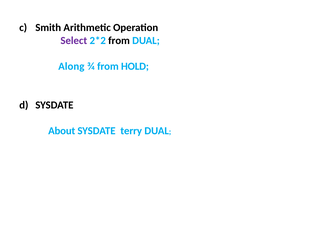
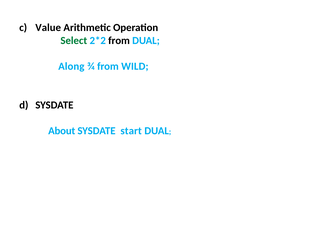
Smith: Smith -> Value (48, 28)
Select colour: purple -> green (74, 40)
HOLD: HOLD -> WILD (135, 66)
terry: terry -> start (131, 131)
